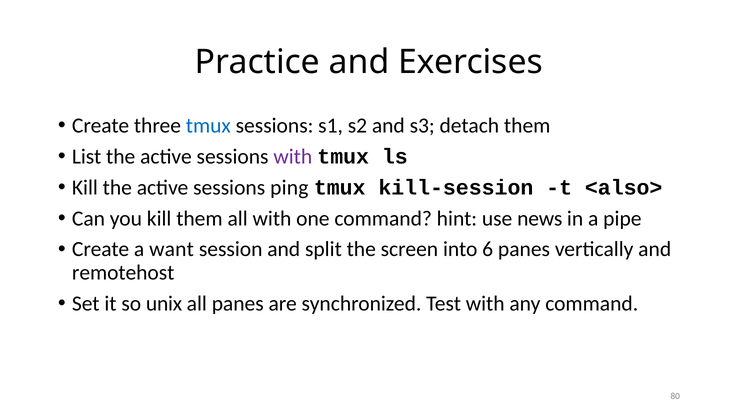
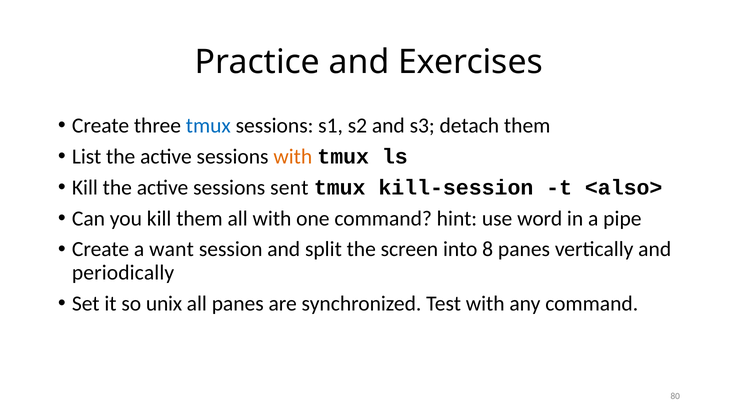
with colour: purple -> orange (293, 157)
ping: ping -> sent (289, 188)
news: news -> word (540, 219)
6: 6 -> 8 (488, 249)
remotehost: remotehost -> periodically (123, 273)
